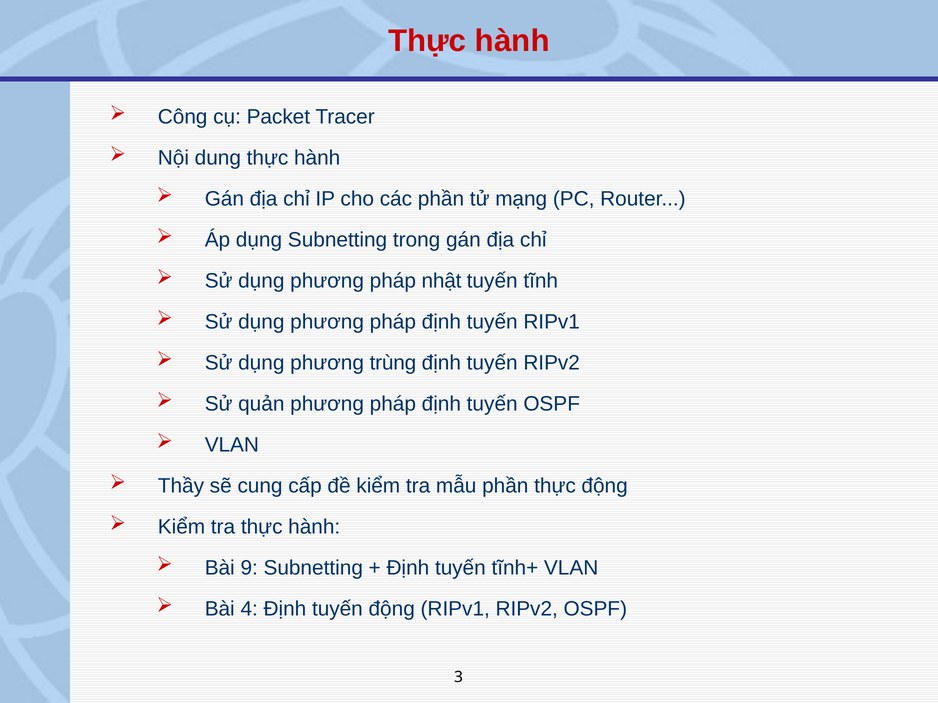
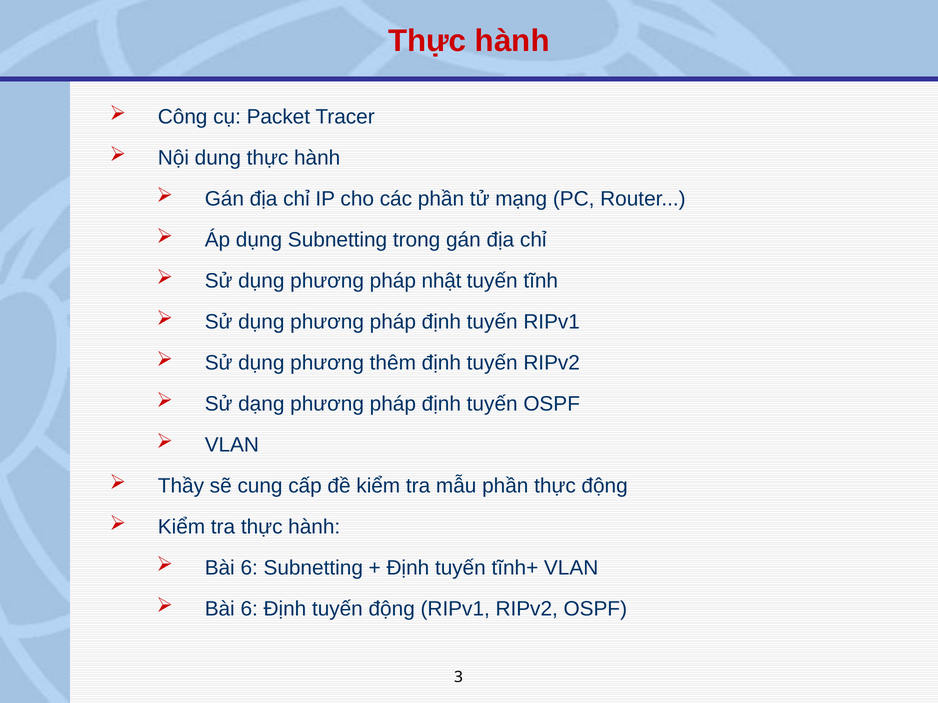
trùng: trùng -> thêm (393, 363)
quản: quản -> dạng (261, 404)
9: 9 -> 6 (249, 568)
4: 4 -> 6 (249, 609)
